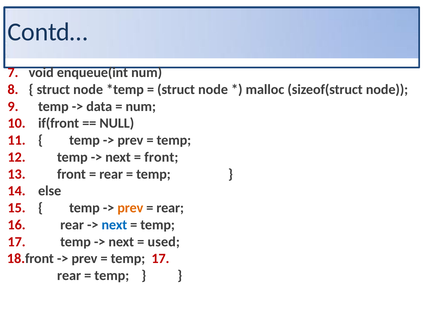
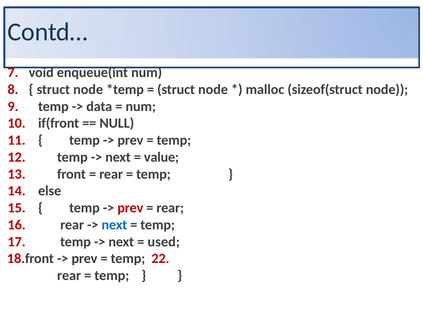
front: front -> value (161, 157)
prev colour: orange -> red (130, 208)
17: 17 -> 22 (160, 259)
